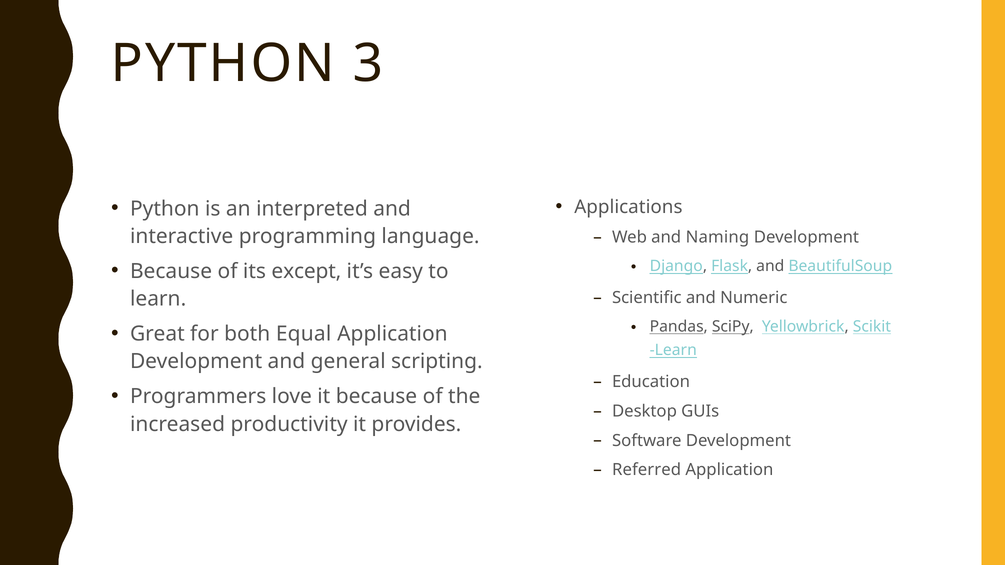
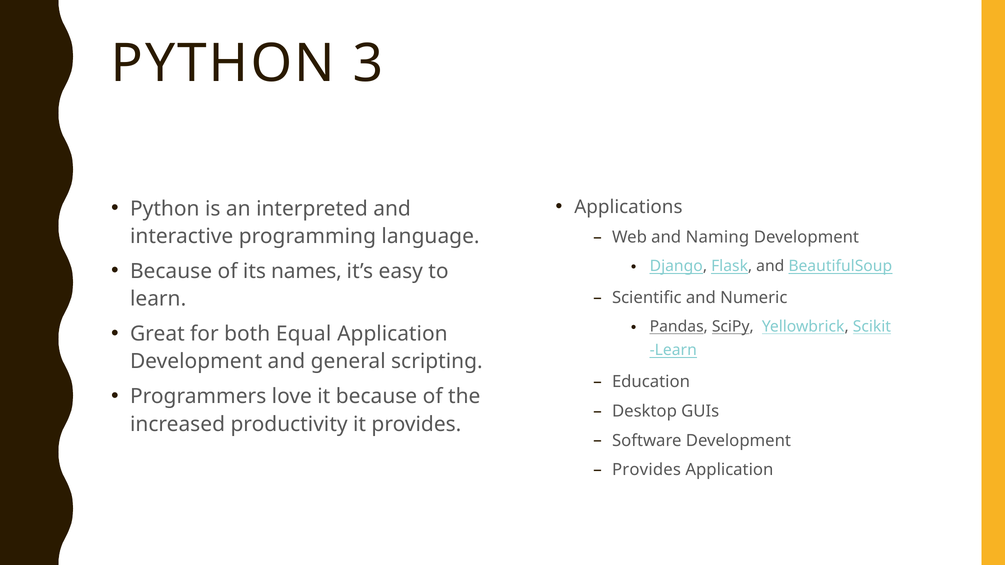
except: except -> names (306, 271)
Referred: Referred -> Provides (647, 470)
